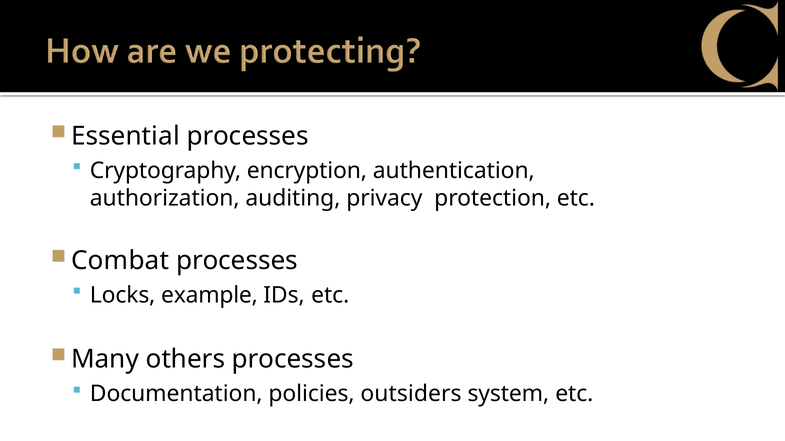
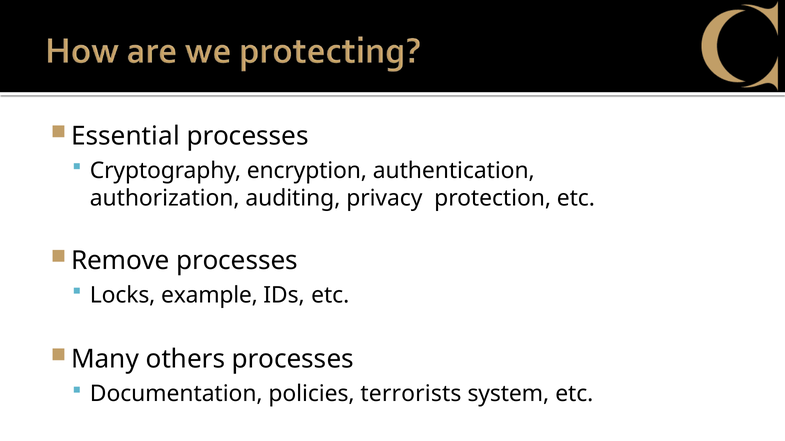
Combat: Combat -> Remove (120, 261)
outsiders: outsiders -> terrorists (411, 394)
